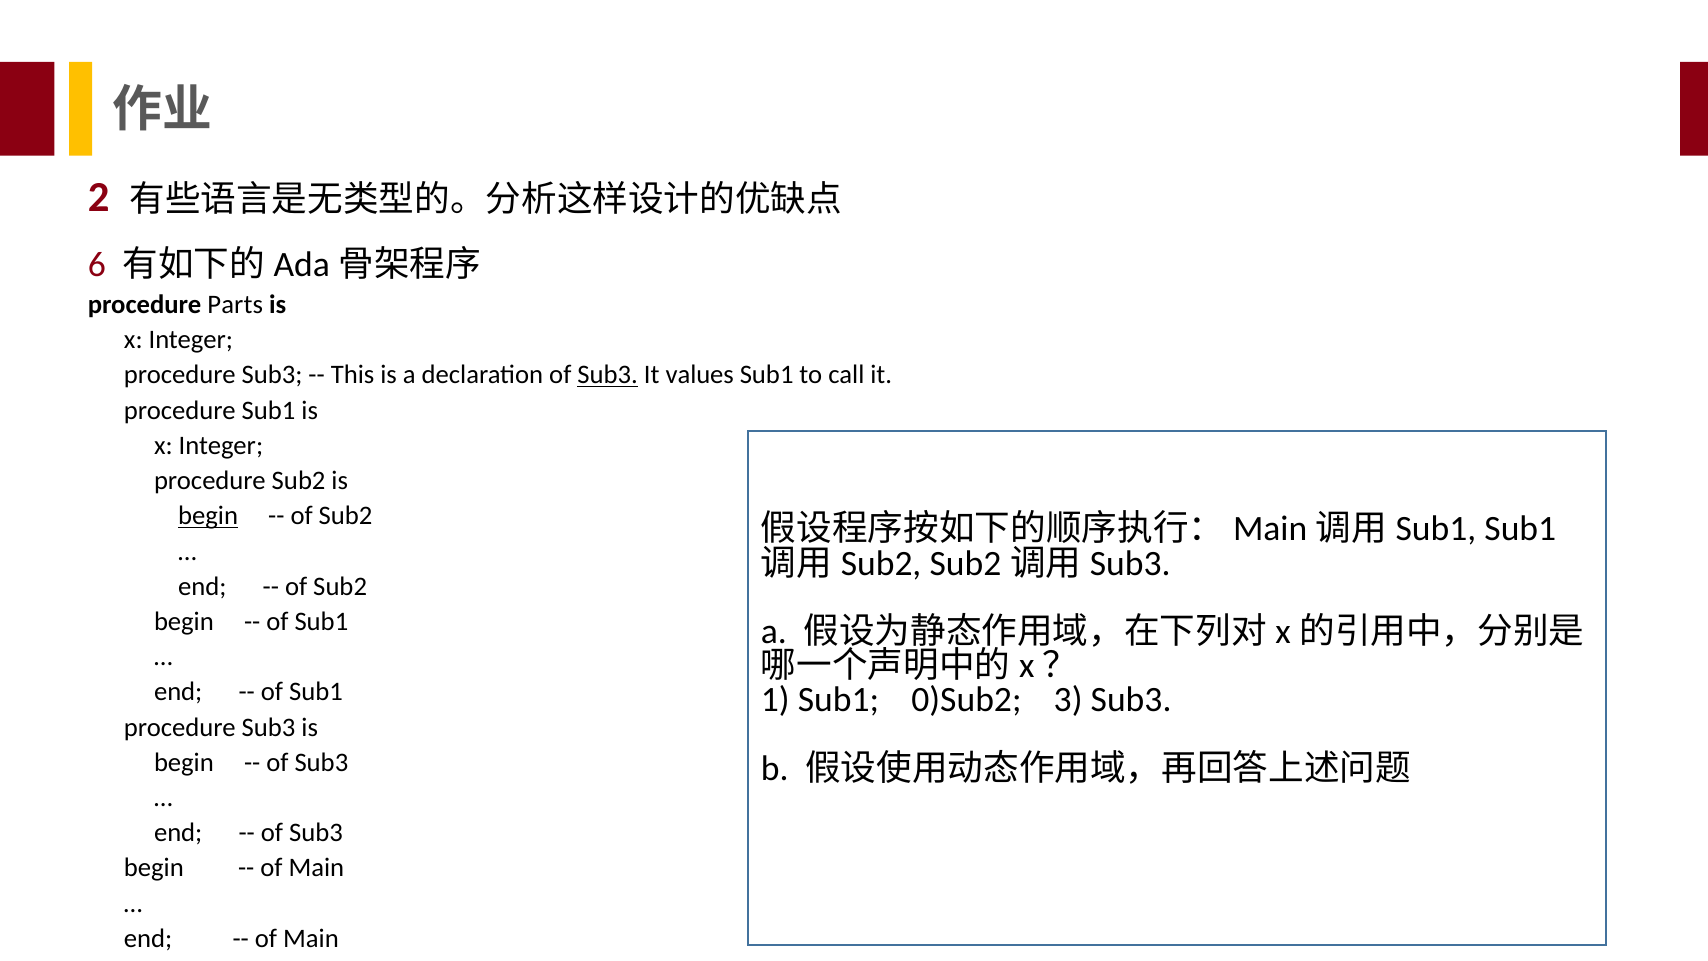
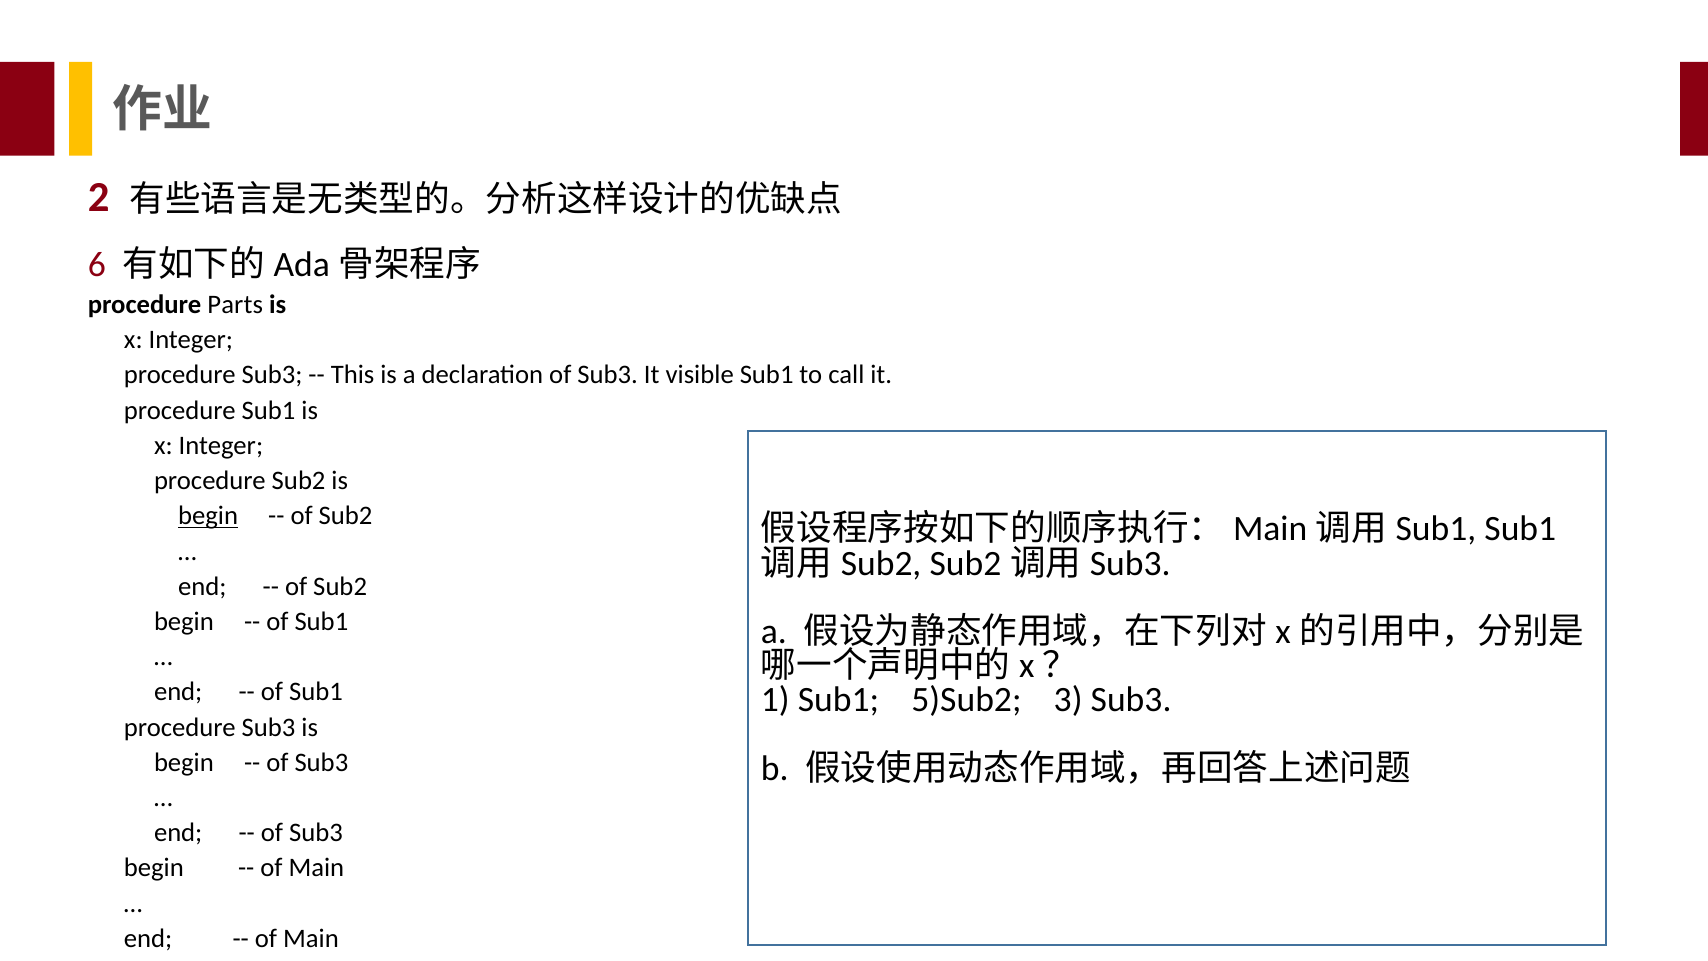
Sub3 underline: present -> none (608, 375)
values: values -> visible (700, 375)
0)Sub2: 0)Sub2 -> 5)Sub2 (966, 700)
